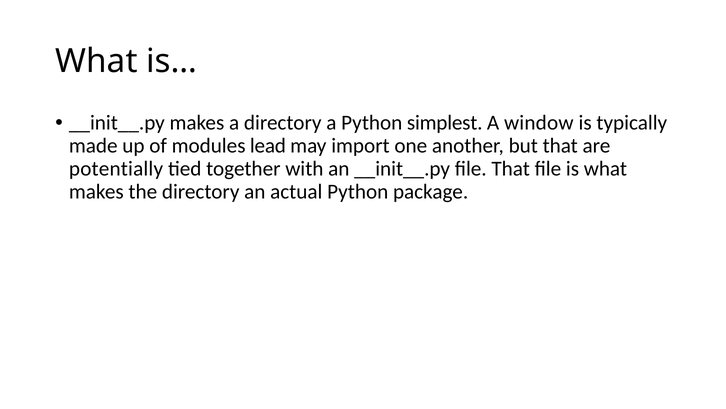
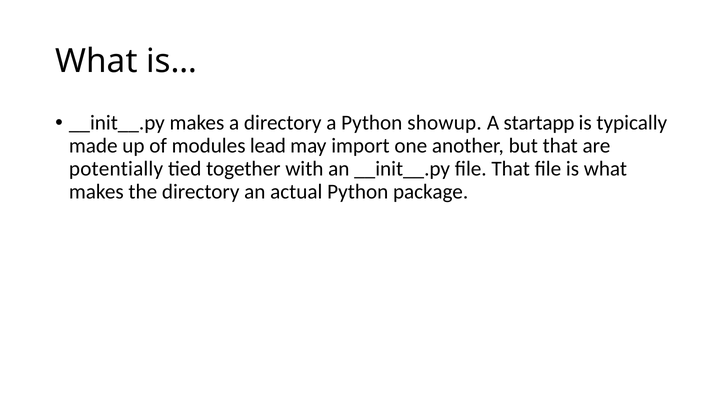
simplest: simplest -> showup (445, 123)
window: window -> startapp (539, 123)
